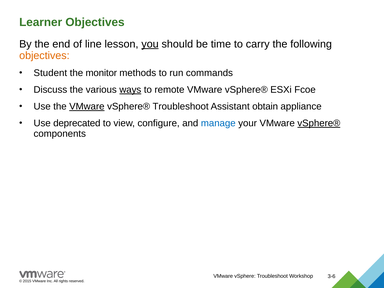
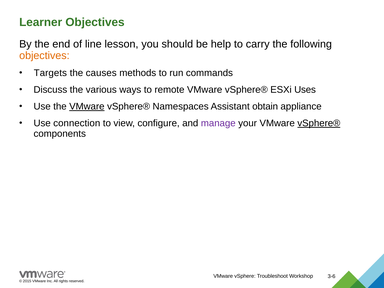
you underline: present -> none (150, 44)
time: time -> help (221, 44)
Student: Student -> Targets (50, 73)
monitor: monitor -> causes (101, 73)
ways underline: present -> none (130, 90)
Fcoe: Fcoe -> Uses (305, 90)
vSphere® Troubleshoot: Troubleshoot -> Namespaces (181, 106)
deprecated: deprecated -> connection (77, 123)
manage colour: blue -> purple (218, 123)
